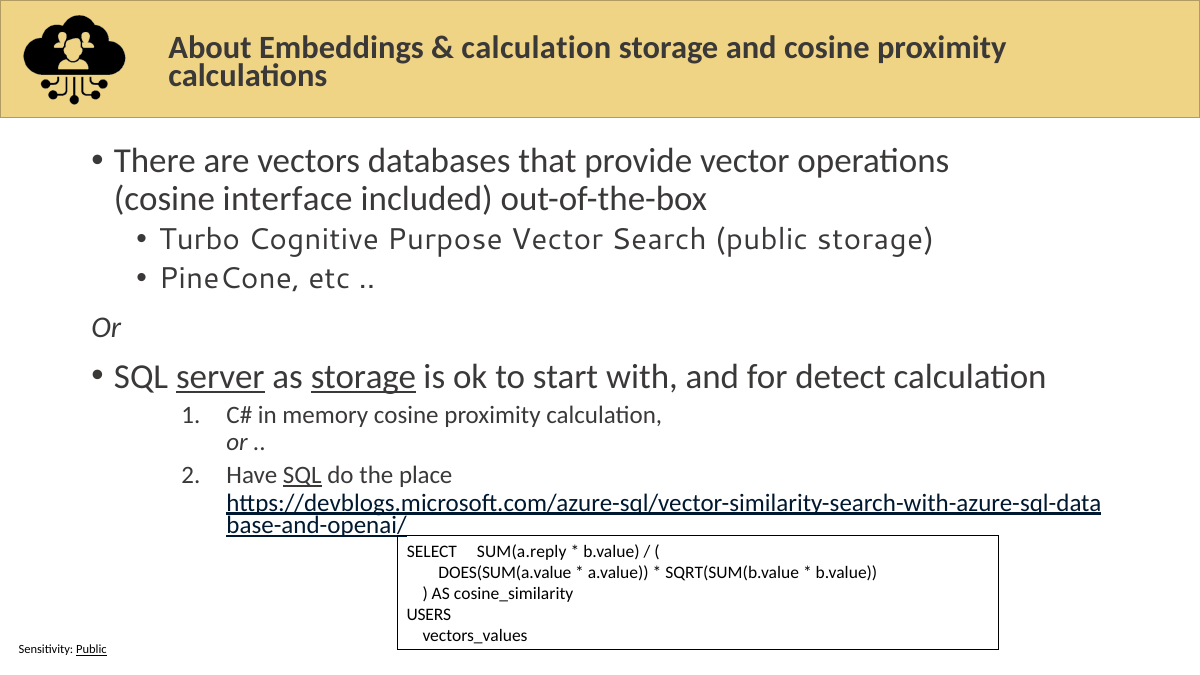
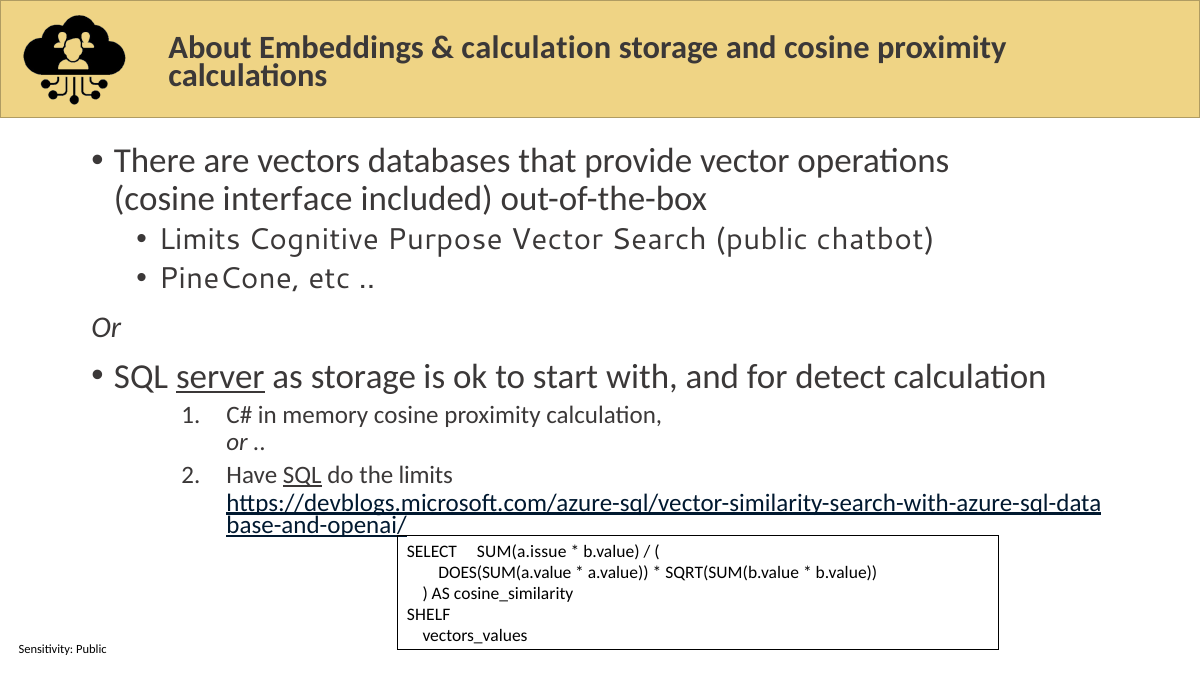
Turbo: Turbo -> Limits (200, 240)
public storage: storage -> chatbot (876, 240)
storage underline: present -> none (363, 377)
the place: place -> limits (426, 475)
SUM(a.reply: SUM(a.reply -> SUM(a.issue (522, 552)
USERS: USERS -> SHELF (429, 615)
Public underline: present -> none (91, 650)
